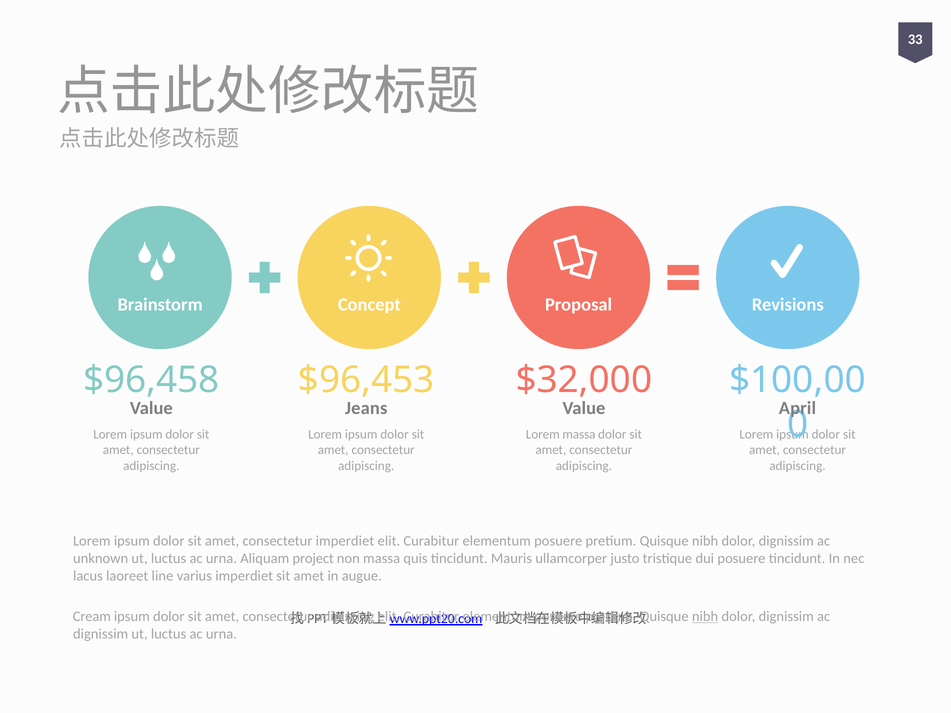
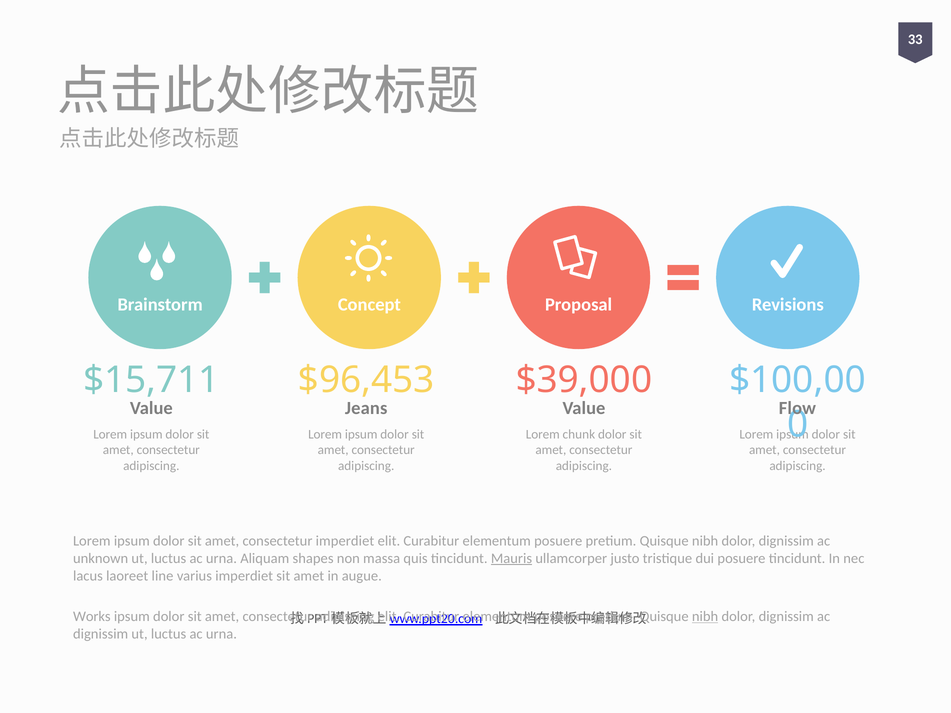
$96,458: $96,458 -> $15,711 (151, 380)
$32,000: $32,000 -> $39,000 (584, 380)
April: April -> Flow (797, 408)
Lorem massa: massa -> chunk (579, 434)
project: project -> shapes (313, 559)
Mauris underline: none -> present (512, 559)
Cream: Cream -> Works (92, 617)
